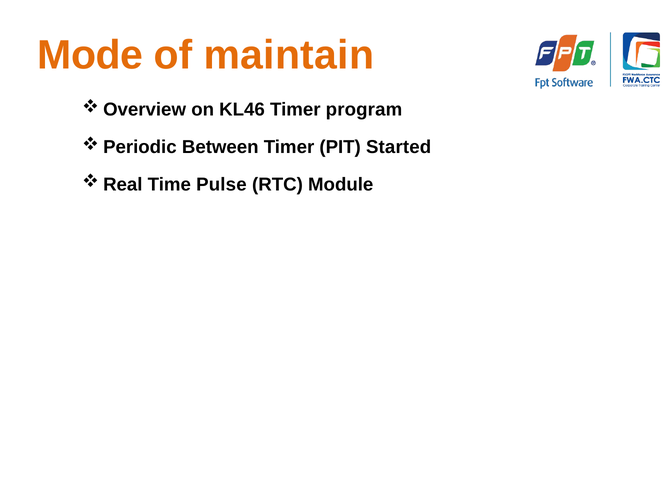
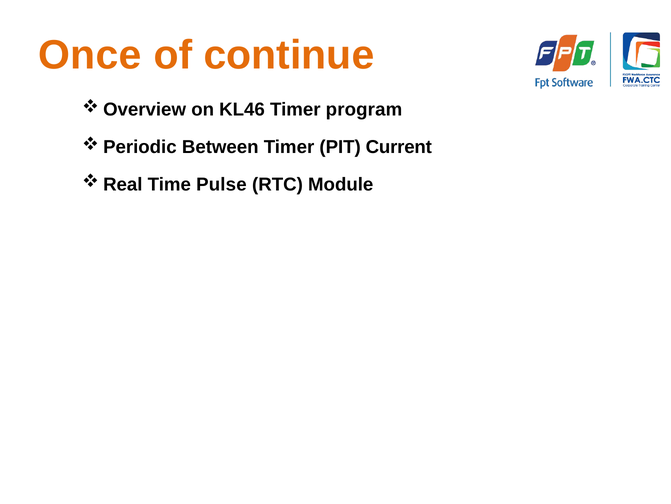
Mode: Mode -> Once (90, 55)
maintain: maintain -> continue (289, 55)
Started: Started -> Current (399, 147)
